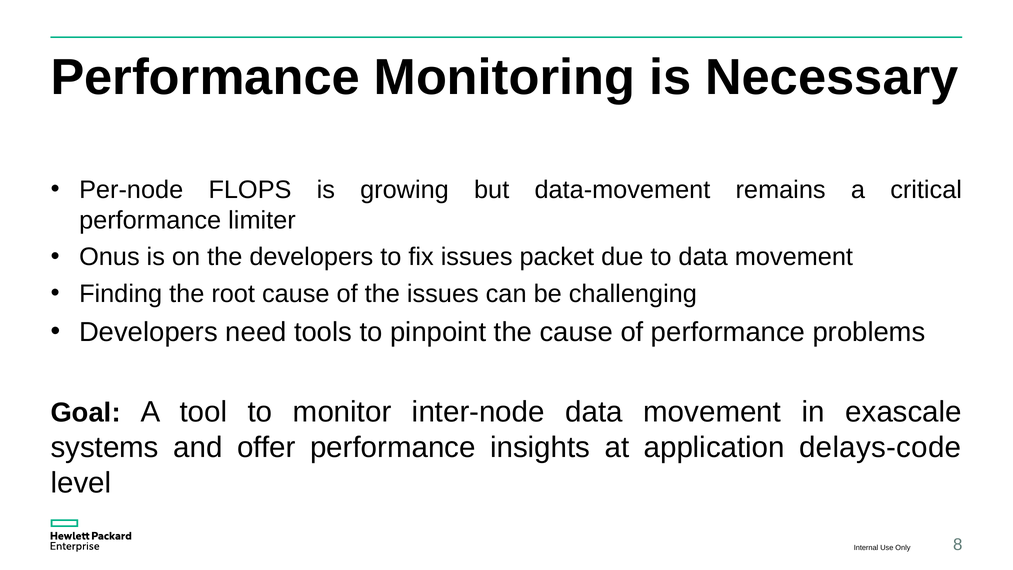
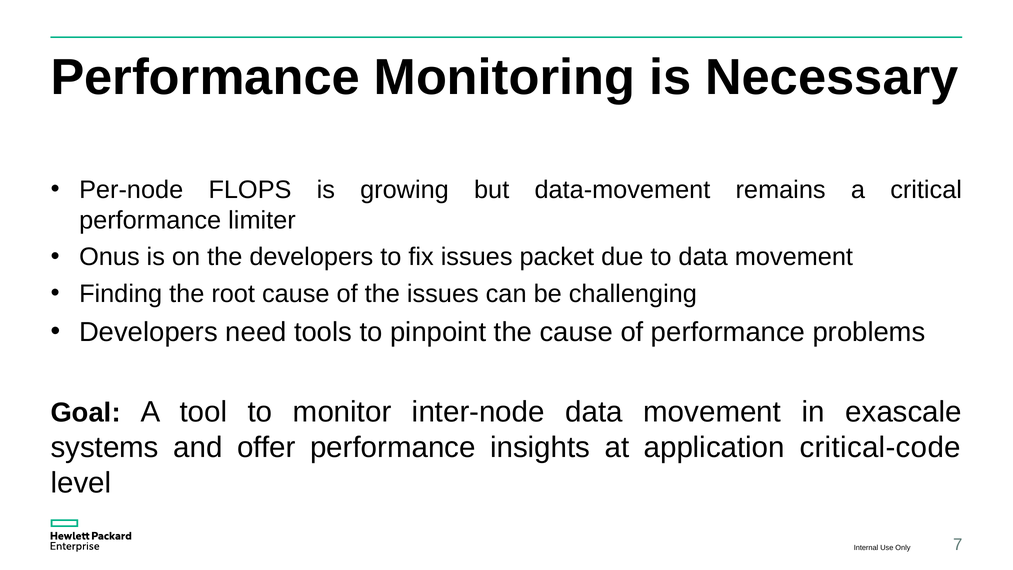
delays-code: delays-code -> critical-code (880, 447)
8: 8 -> 7 (958, 545)
